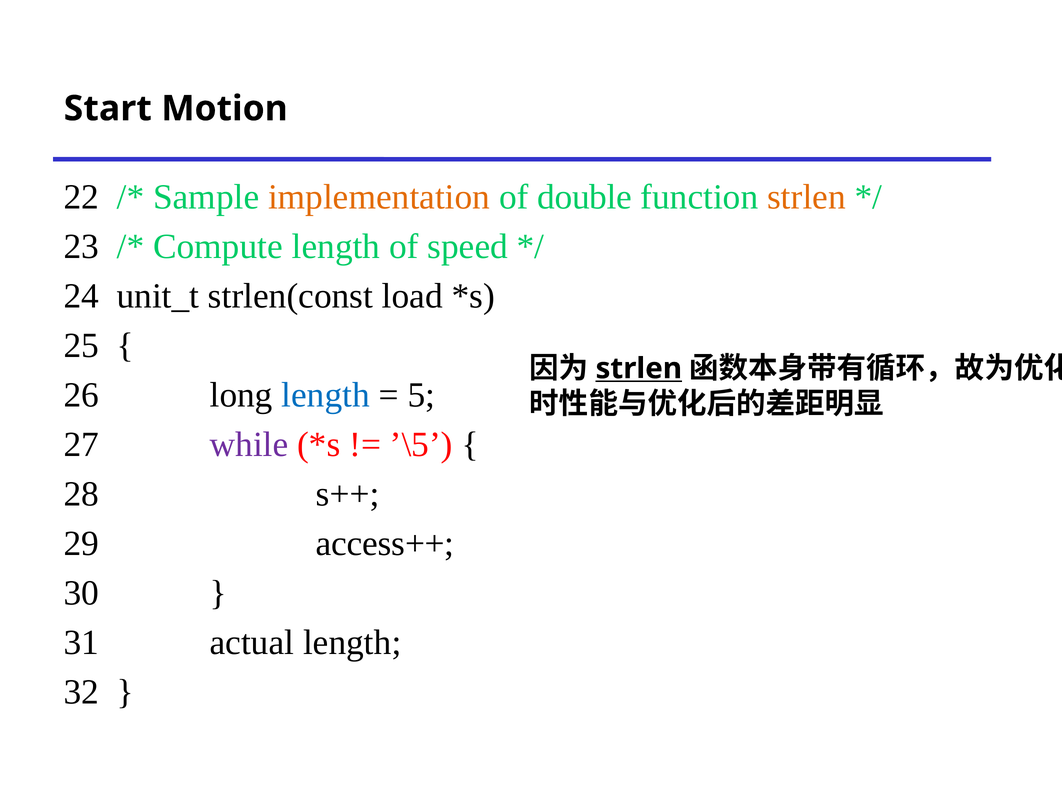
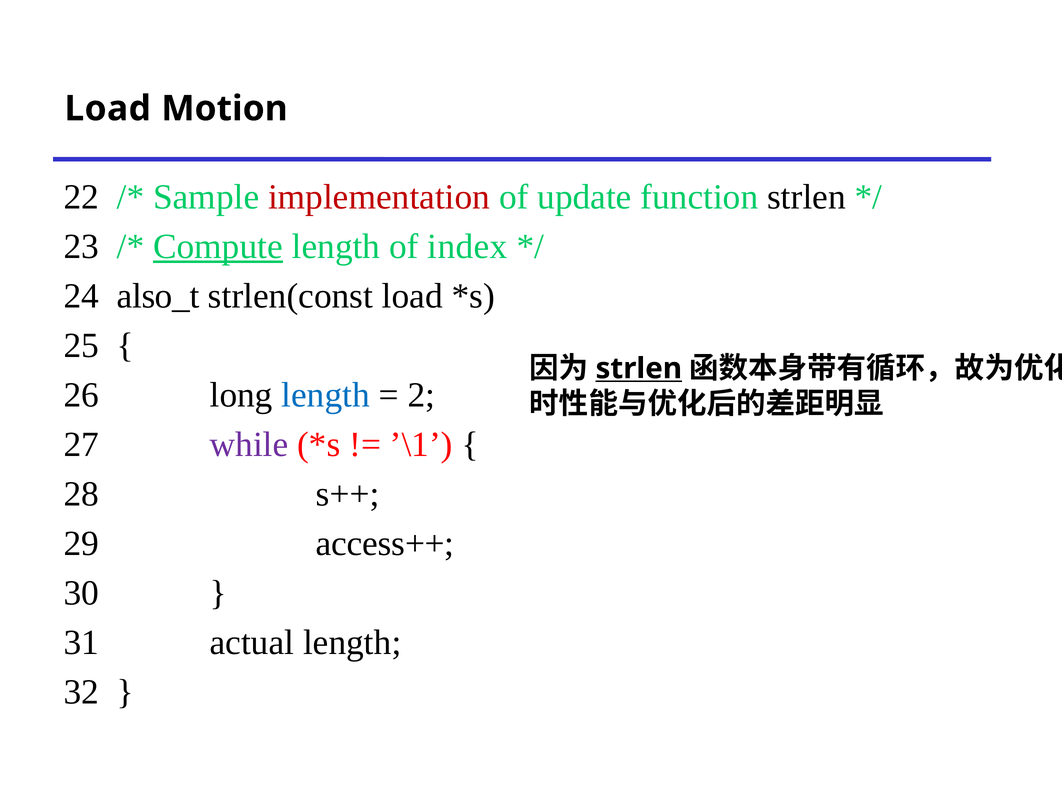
Start: Start -> Load (108, 109)
implementation colour: orange -> red (379, 197)
double: double -> update (585, 197)
strlen colour: orange -> black (806, 197)
Compute underline: none -> present (218, 247)
speed: speed -> index (467, 247)
unit_t: unit_t -> also_t (158, 296)
5: 5 -> 2 (421, 395)
’\5: ’\5 -> ’\1 (421, 445)
